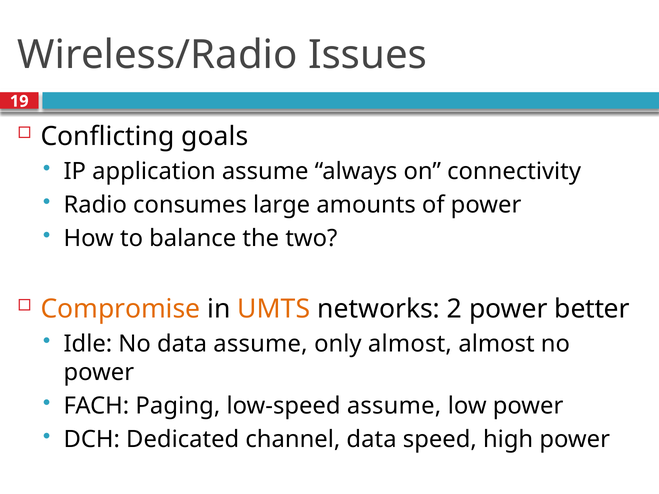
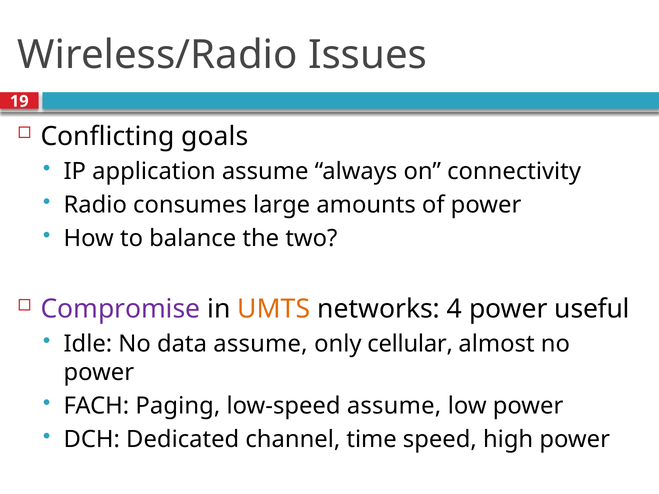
Compromise colour: orange -> purple (120, 309)
2: 2 -> 4 (455, 309)
better: better -> useful (592, 309)
only almost: almost -> cellular (410, 344)
channel data: data -> time (372, 440)
